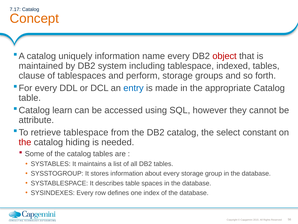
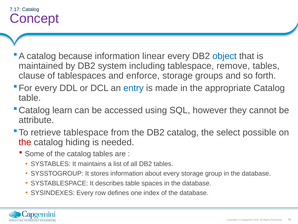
Concept colour: orange -> purple (34, 19)
uniquely: uniquely -> because (75, 56)
name: name -> linear (154, 56)
object colour: red -> blue (225, 56)
indexed: indexed -> remove (233, 66)
perform: perform -> enforce (143, 76)
constant: constant -> possible (259, 132)
